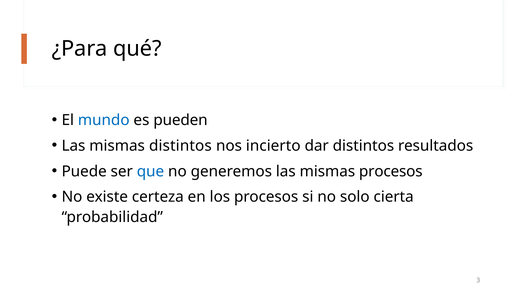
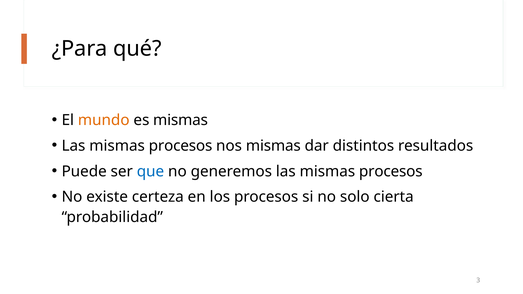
mundo colour: blue -> orange (104, 120)
es pueden: pueden -> mismas (181, 120)
distintos: distintos -> procesos (181, 146)
nos incierto: incierto -> mismas (273, 146)
